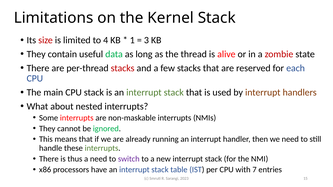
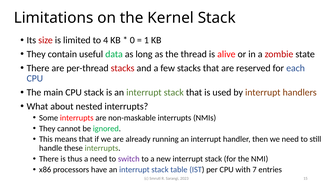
1: 1 -> 0 (132, 40)
3: 3 -> 1 (146, 40)
